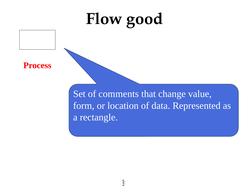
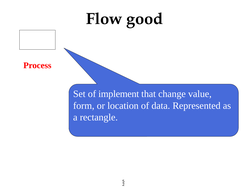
comments: comments -> implement (119, 94)
